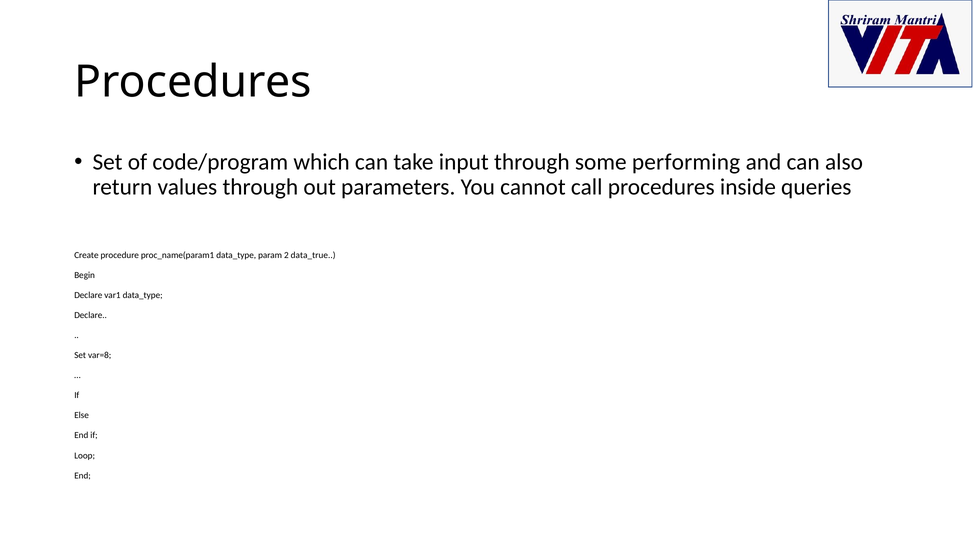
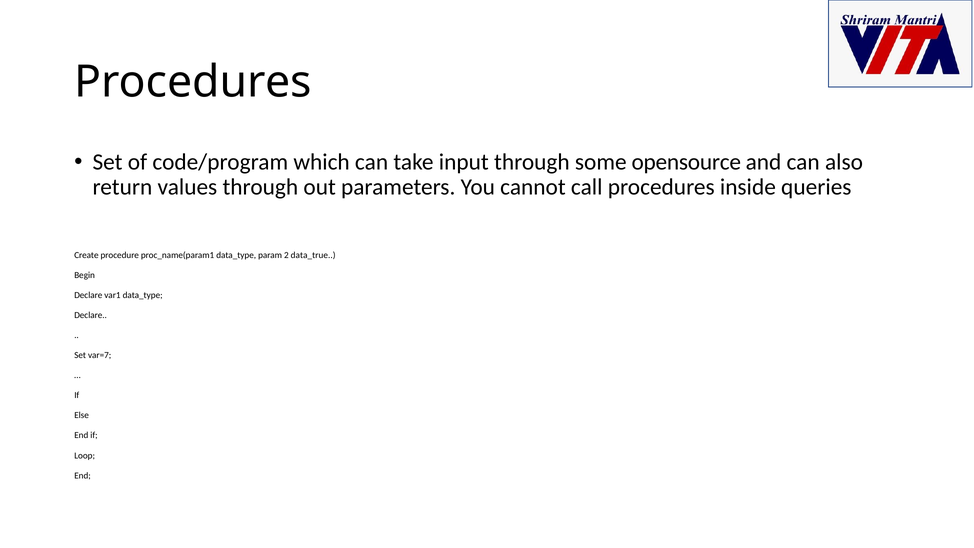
performing: performing -> opensource (686, 162)
var=8: var=8 -> var=7 (100, 355)
